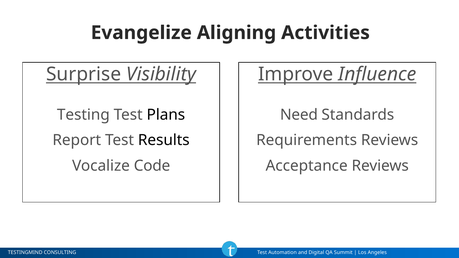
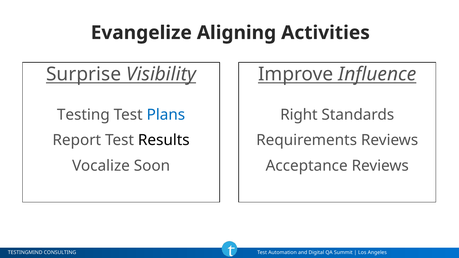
Plans colour: black -> blue (166, 115)
Need: Need -> Right (299, 115)
Code: Code -> Soon (152, 166)
